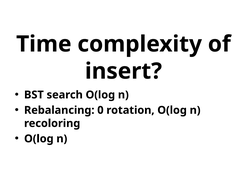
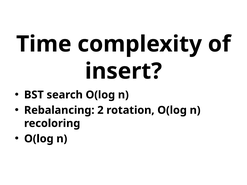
0: 0 -> 2 (100, 110)
